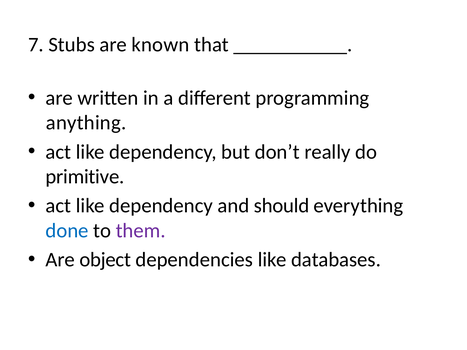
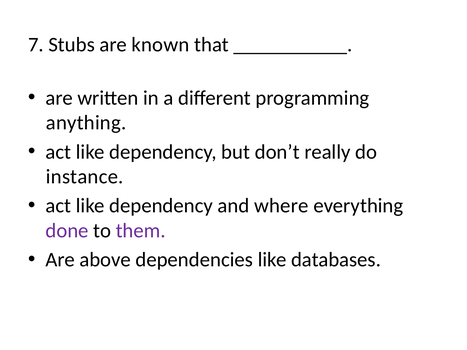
primitive: primitive -> instance (85, 177)
should: should -> where (281, 206)
done colour: blue -> purple (67, 231)
object: object -> above (105, 260)
